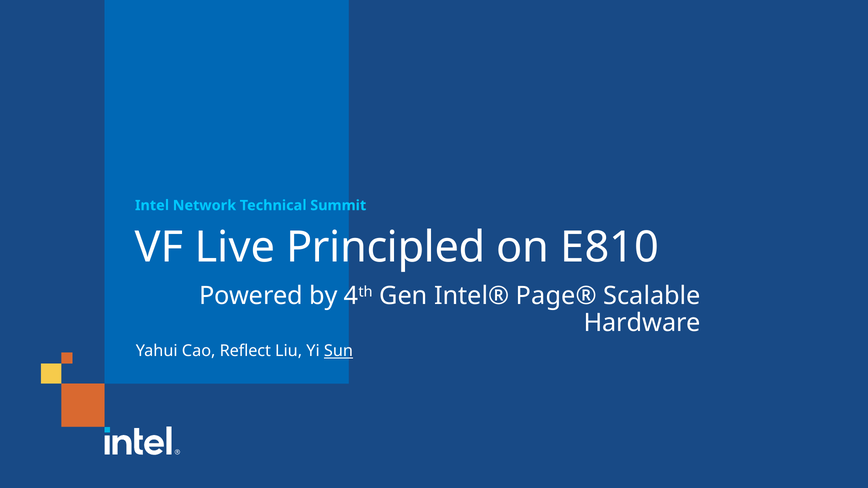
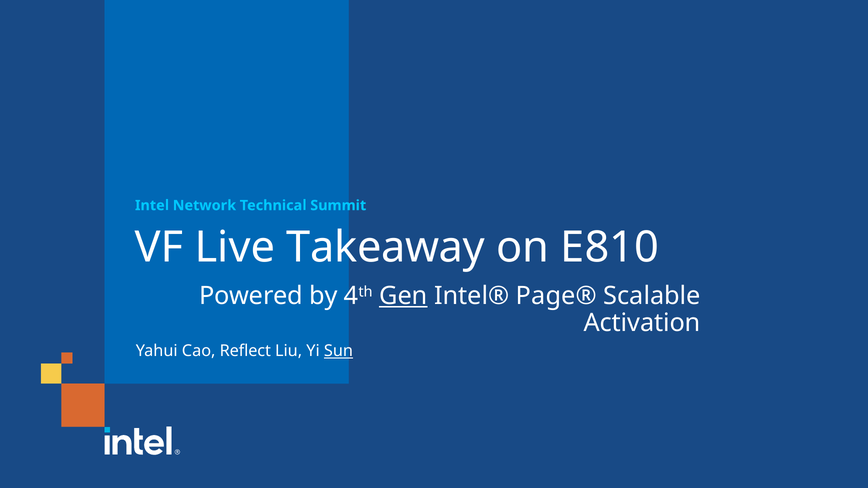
Principled: Principled -> Takeaway (386, 248)
Gen underline: none -> present (403, 296)
Hardware: Hardware -> Activation (642, 323)
